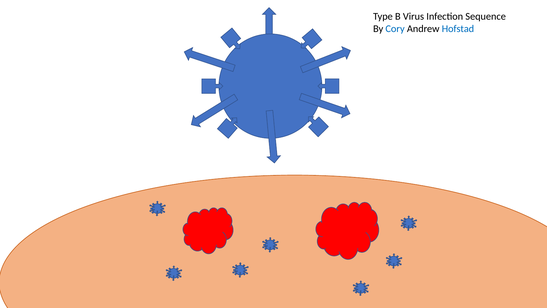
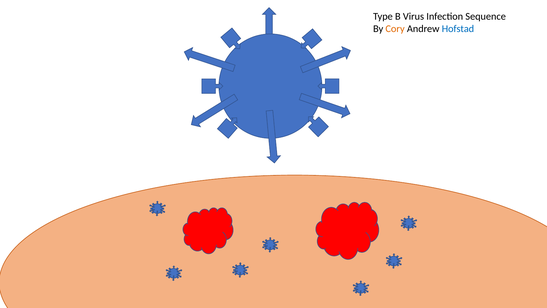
Cory colour: blue -> orange (395, 29)
